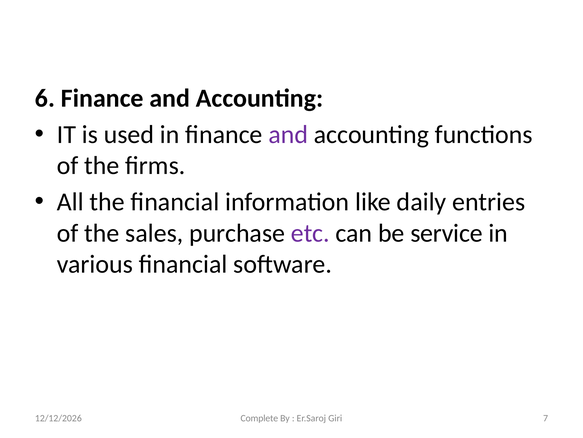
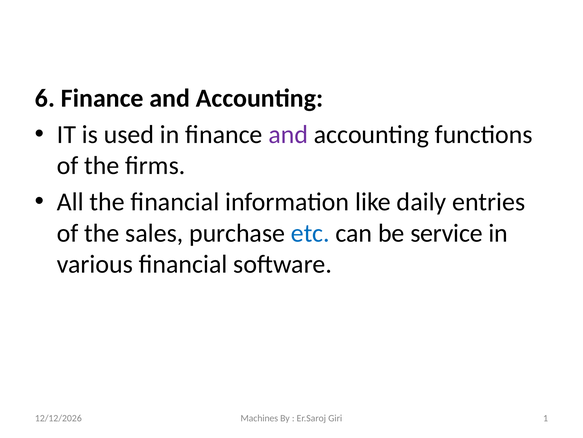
etc colour: purple -> blue (310, 233)
Complete: Complete -> Machines (259, 417)
7: 7 -> 1 (546, 417)
